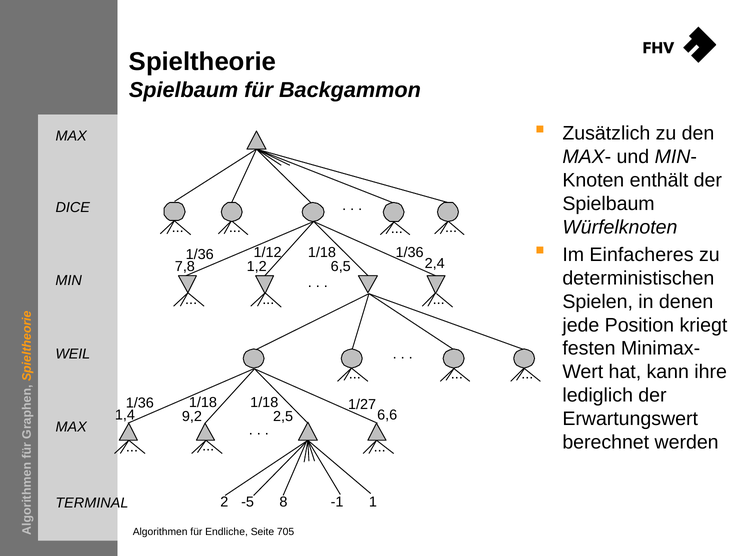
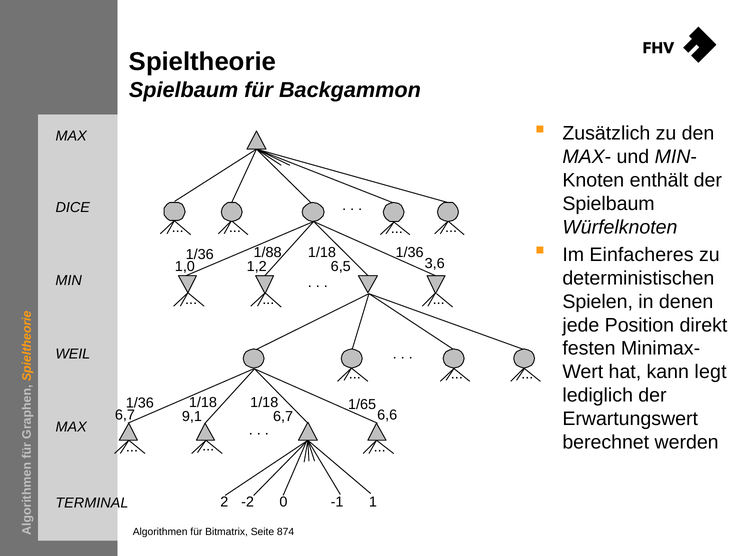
1/12: 1/12 -> 1/88 (268, 253)
2,4: 2,4 -> 3,6 (435, 264)
7,8: 7,8 -> 1,0 (185, 267)
kriegt: kriegt -> direkt (703, 325)
ihre: ihre -> legt (711, 372)
1/27: 1/27 -> 1/65 (362, 405)
1,4: 1,4 -> 6,7 (125, 415)
9,2: 9,2 -> 9,1 (192, 417)
2,5: 2,5 -> 6,7 (283, 417)
-5: -5 -> -2 (248, 503)
8: 8 -> 0 (283, 503)
Endliche: Endliche -> Bitmatrix (227, 533)
705: 705 -> 874 (286, 533)
